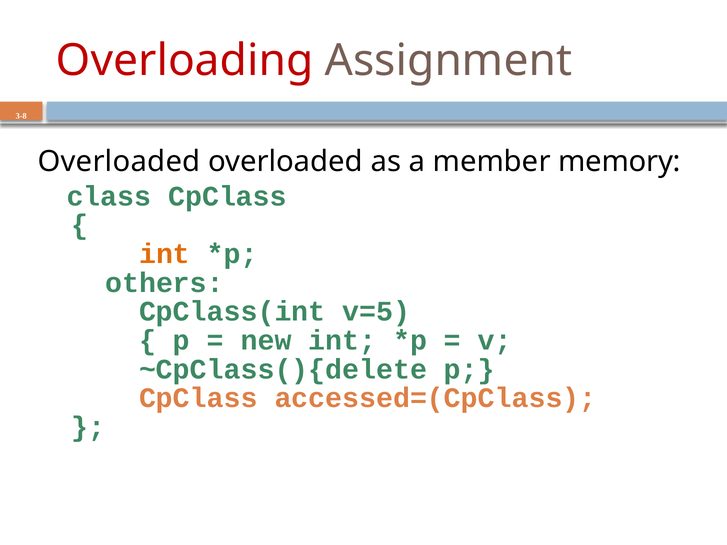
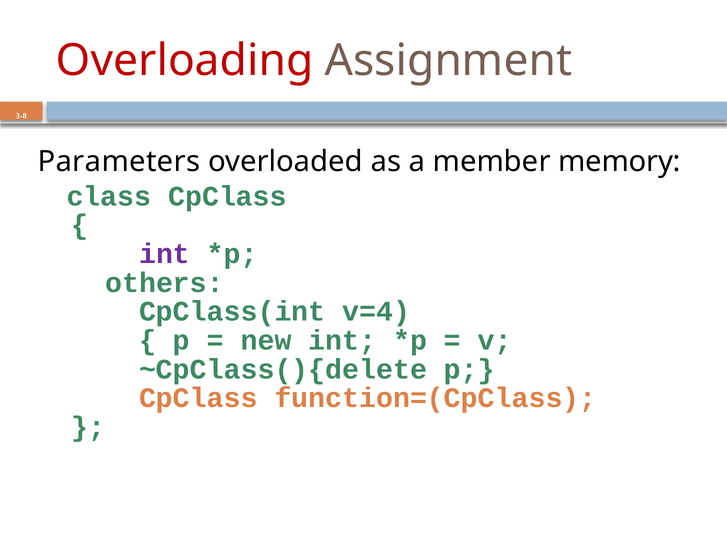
Overloaded: Overloaded -> Parameters (119, 162)
int colour: orange -> purple (165, 254)
v=5: v=5 -> v=4 (376, 312)
accessed=(CpClass: accessed=(CpClass -> function=(CpClass (435, 398)
